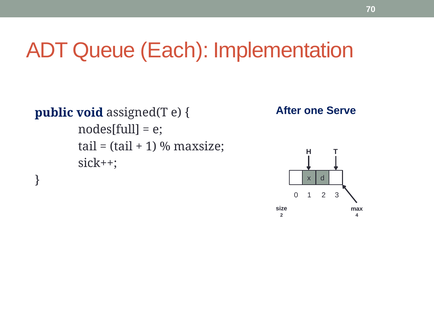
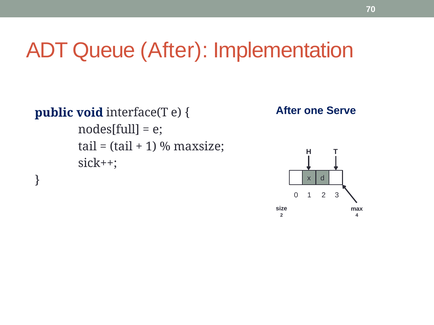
Queue Each: Each -> After (174, 50)
assigned(T: assigned(T -> interface(T (137, 113)
